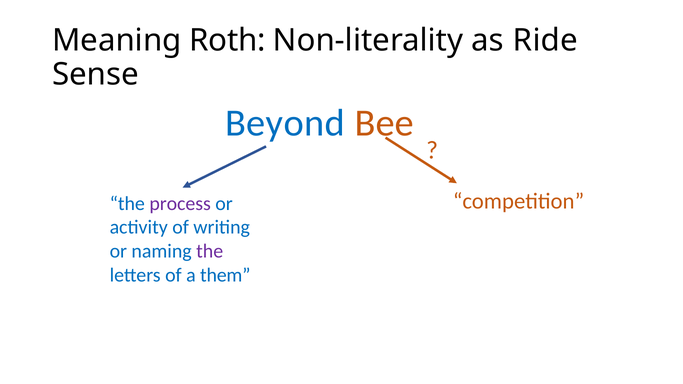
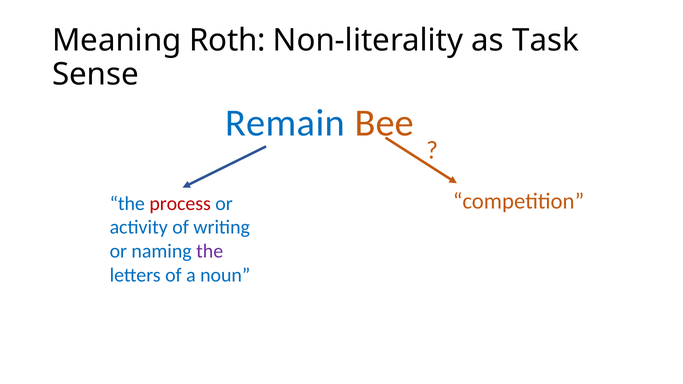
Ride: Ride -> Task (546, 40)
Beyond: Beyond -> Remain (285, 123)
process colour: purple -> red (180, 204)
them: them -> noun (225, 275)
